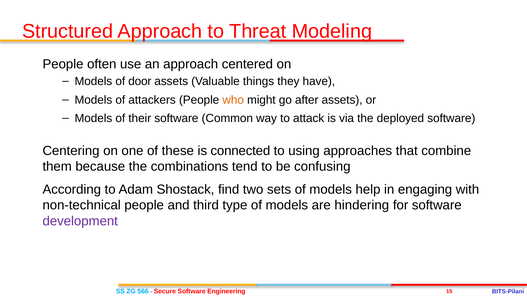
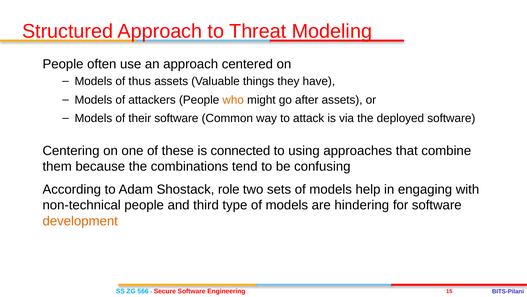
door: door -> thus (140, 81)
find: find -> role (229, 189)
development colour: purple -> orange (80, 221)
